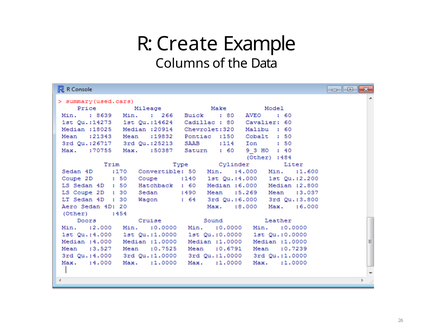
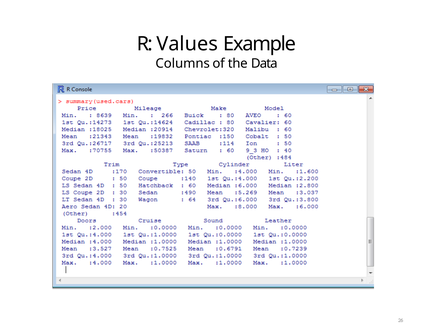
Create: Create -> Values (187, 44)
